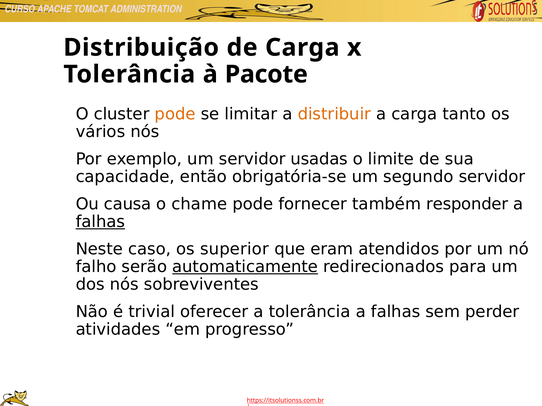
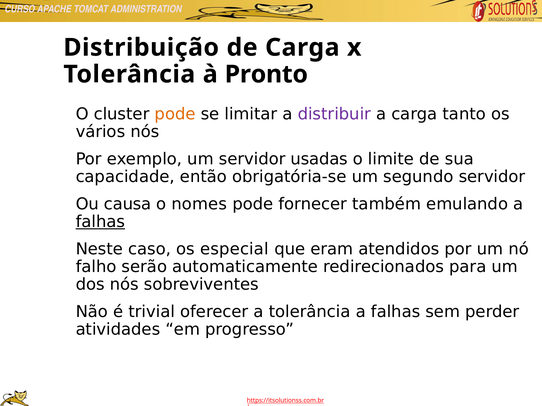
Pacote: Pacote -> Pronto (266, 74)
distribuir colour: orange -> purple (334, 114)
chame: chame -> nomes (199, 204)
responder: responder -> emulando (467, 204)
superior: superior -> especial (234, 249)
automaticamente underline: present -> none (245, 267)
